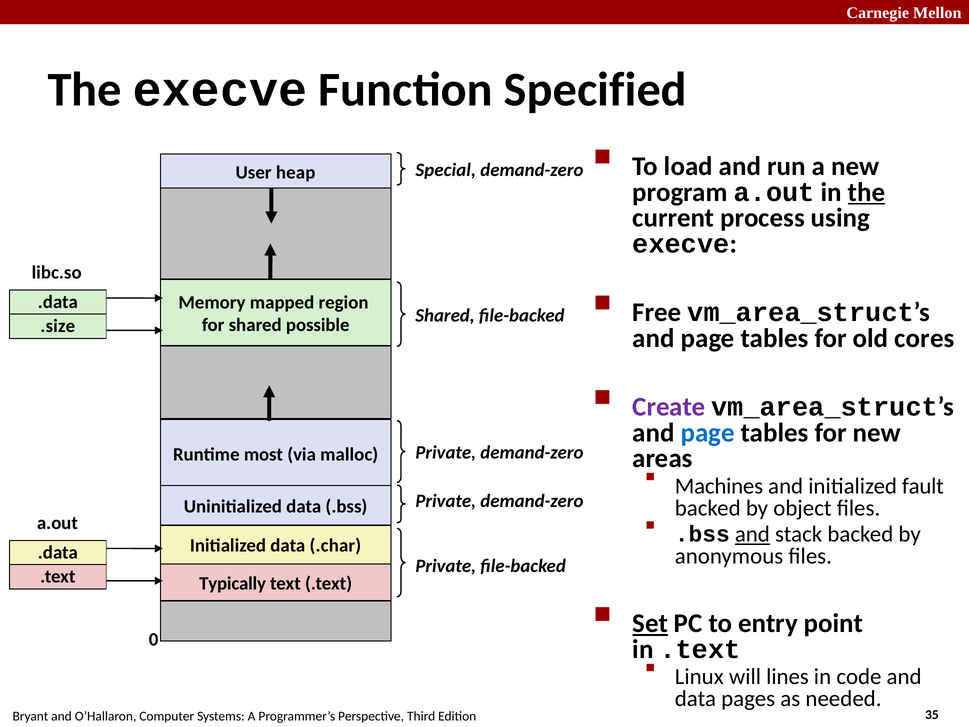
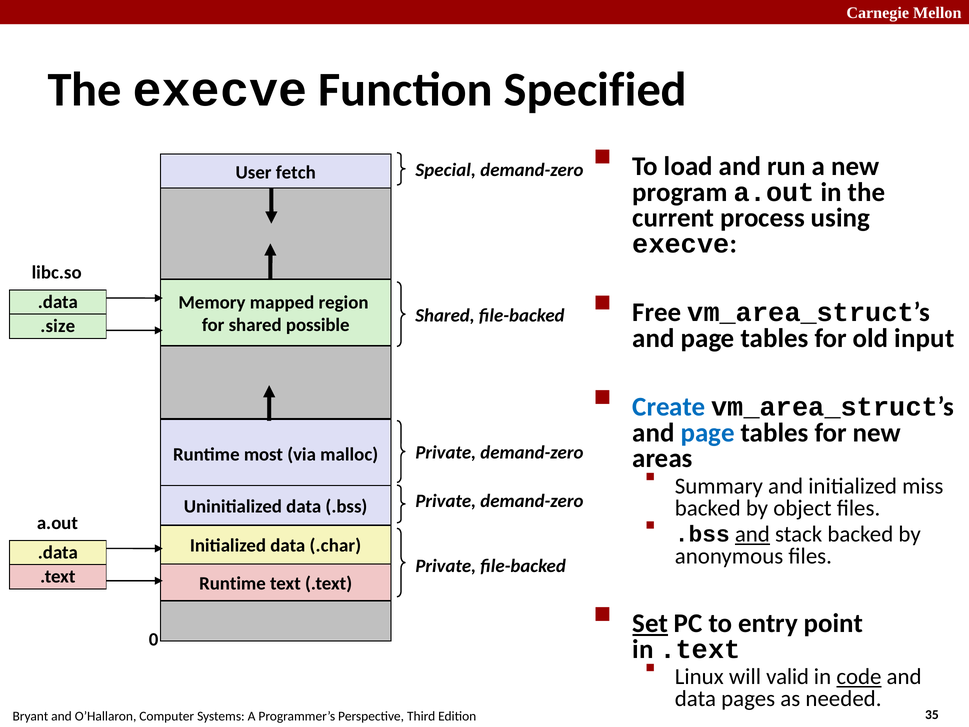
heap: heap -> fetch (296, 172)
the underline: present -> none (867, 192)
cores: cores -> input (924, 338)
Create colour: purple -> blue (669, 407)
Machines: Machines -> Summary (719, 486)
fault: fault -> miss (923, 486)
Typically: Typically -> Runtime (232, 584)
lines: lines -> valid (788, 677)
code underline: none -> present (859, 677)
